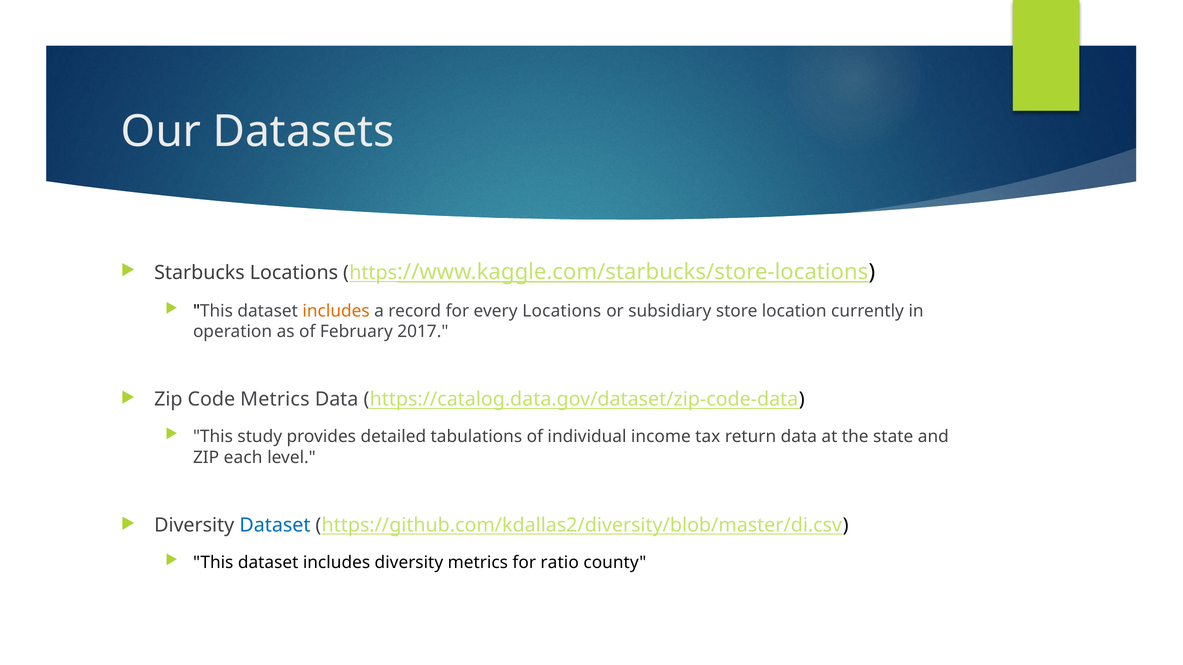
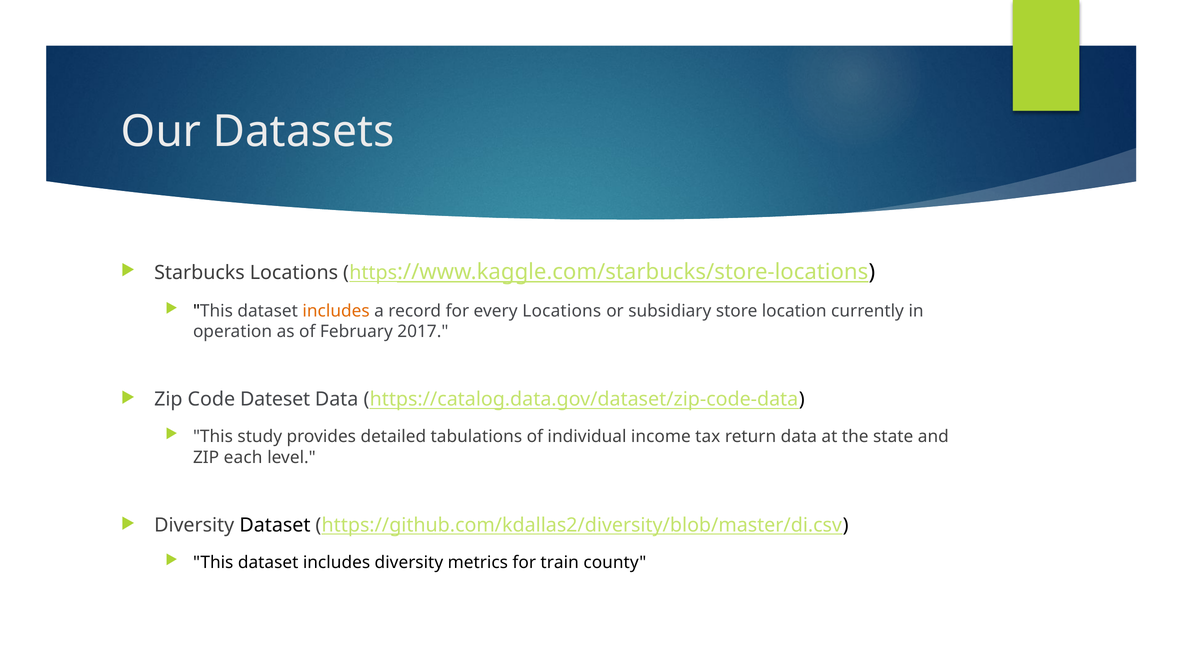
Code Metrics: Metrics -> Dateset (275, 400)
Dataset colour: blue -> black (275, 525)
ratio: ratio -> train (560, 563)
